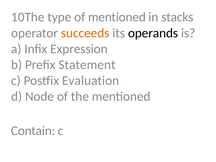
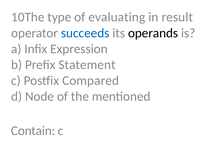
of mentioned: mentioned -> evaluating (117, 17)
stacks: stacks -> result (177, 17)
succeeds colour: orange -> blue (85, 33)
Evaluation: Evaluation -> Compared (91, 81)
